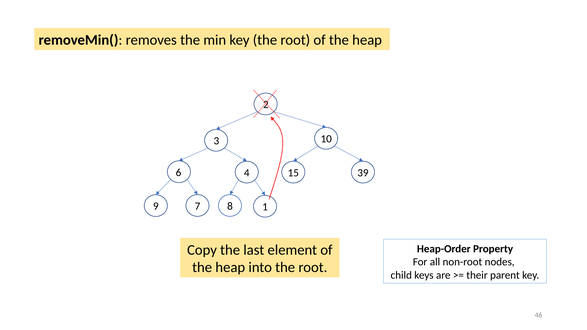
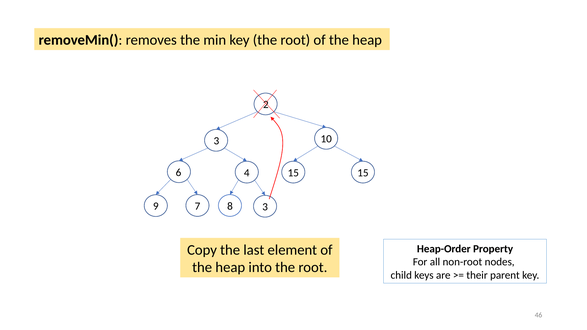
6 39: 39 -> 15 (363, 173)
8 1: 1 -> 3 (265, 207)
